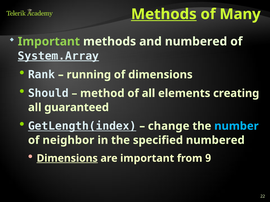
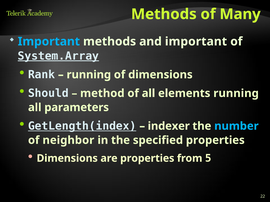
Methods underline: present -> none (164, 14)
Important colour: light green -> light blue (49, 42)
and numbered: numbered -> important (196, 42)
elements creating: creating -> running (236, 93)
guaranteed: guaranteed -> parameters (77, 108)
change: change -> indexer (169, 126)
specified numbered: numbered -> properties (215, 141)
Dimensions underline: present -> none (67, 159)
are important: important -> properties (147, 159)
9: 9 -> 5 (208, 159)
